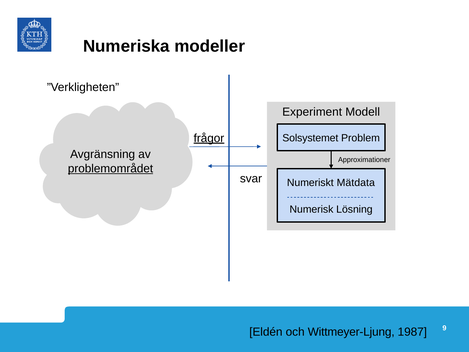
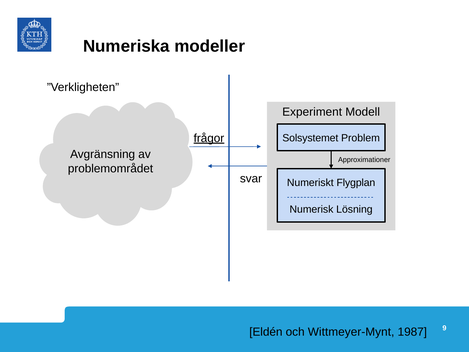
problemområdet underline: present -> none (110, 168)
Mätdata: Mätdata -> Flygplan (356, 183)
Wittmeyer-Ljung: Wittmeyer-Ljung -> Wittmeyer-Mynt (351, 332)
